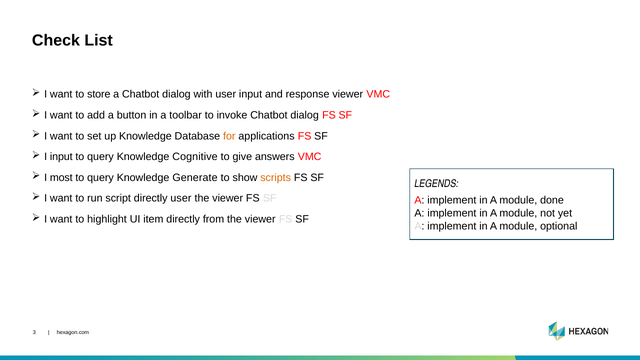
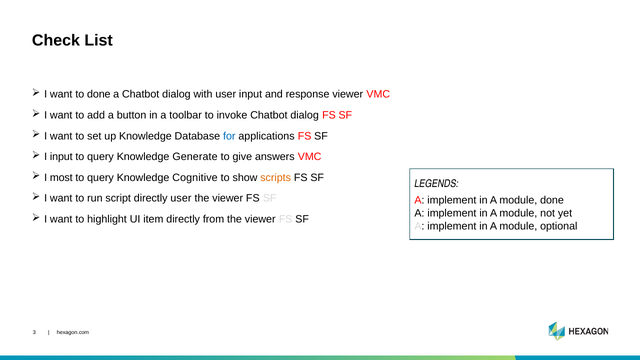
to store: store -> done (99, 94)
for colour: orange -> blue (229, 136)
Cognitive: Cognitive -> Generate (195, 157)
Generate: Generate -> Cognitive (195, 178)
